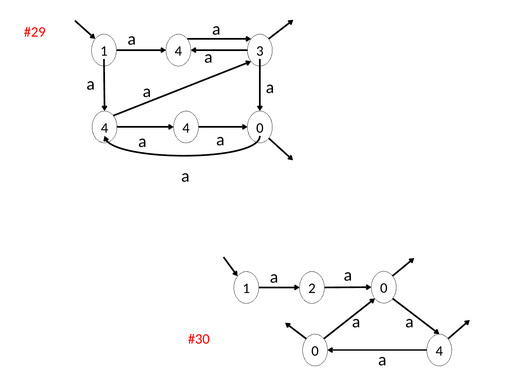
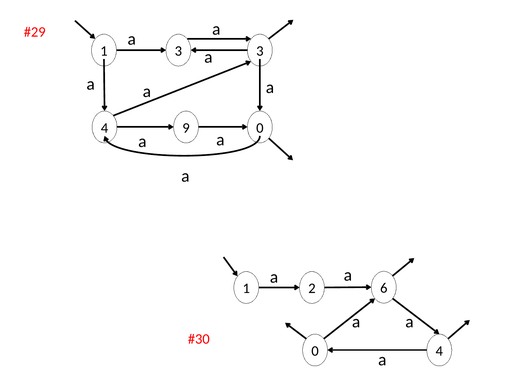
1 4: 4 -> 3 (178, 51)
4 4: 4 -> 9 (186, 128)
2 0: 0 -> 6 (384, 288)
